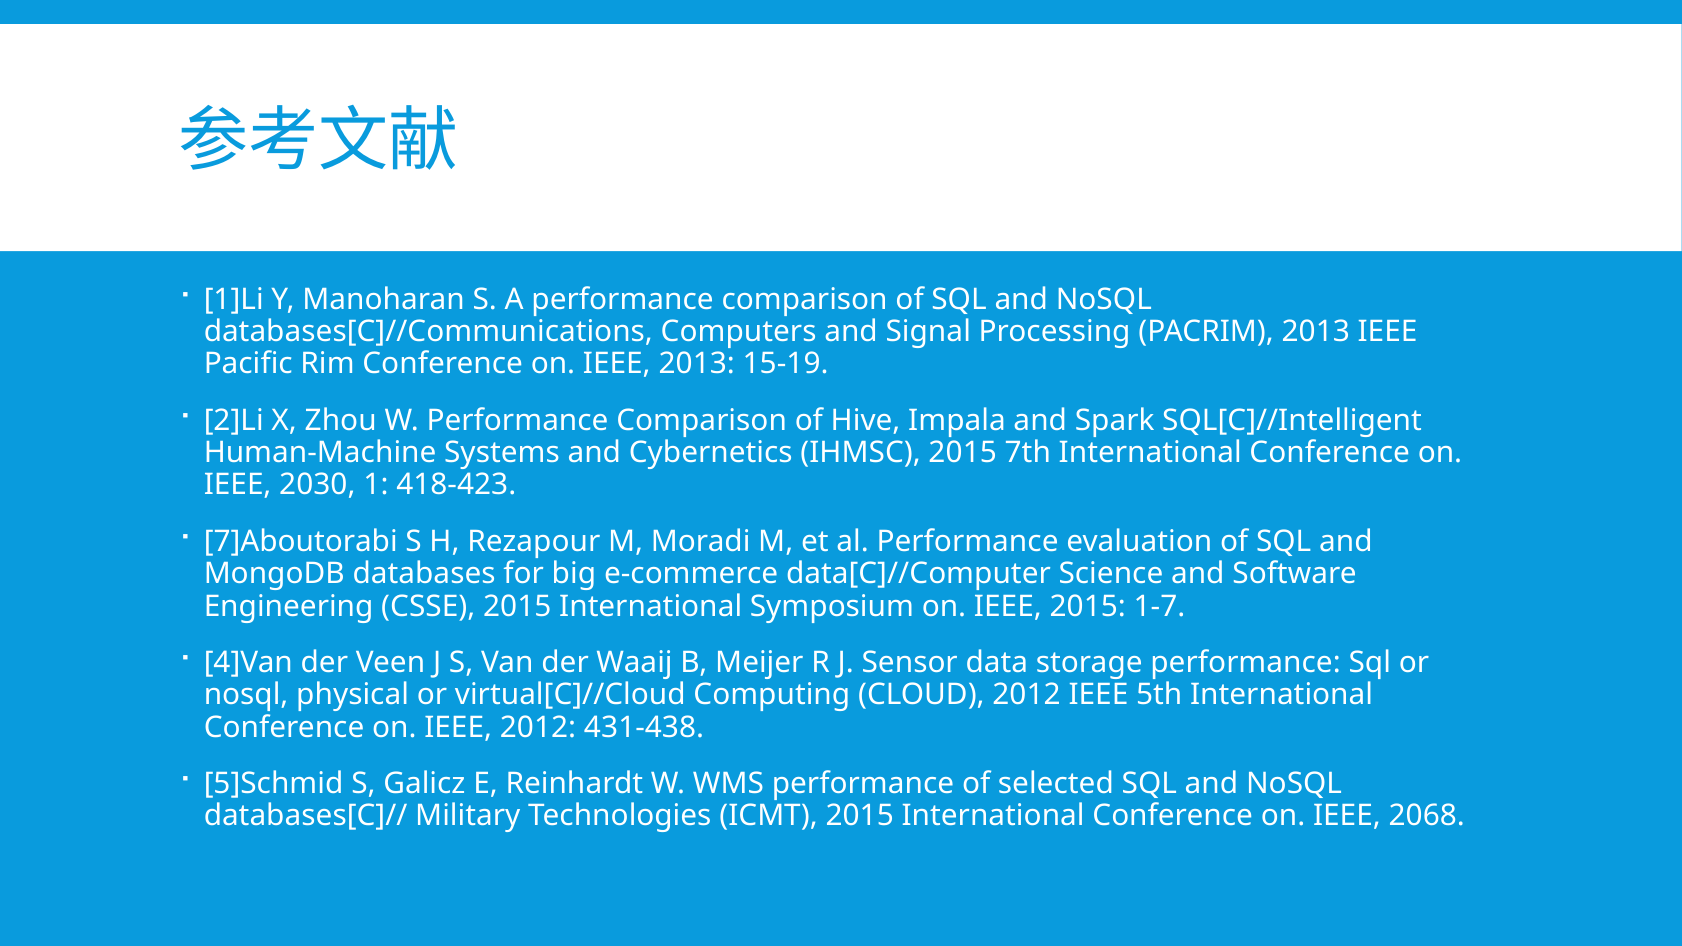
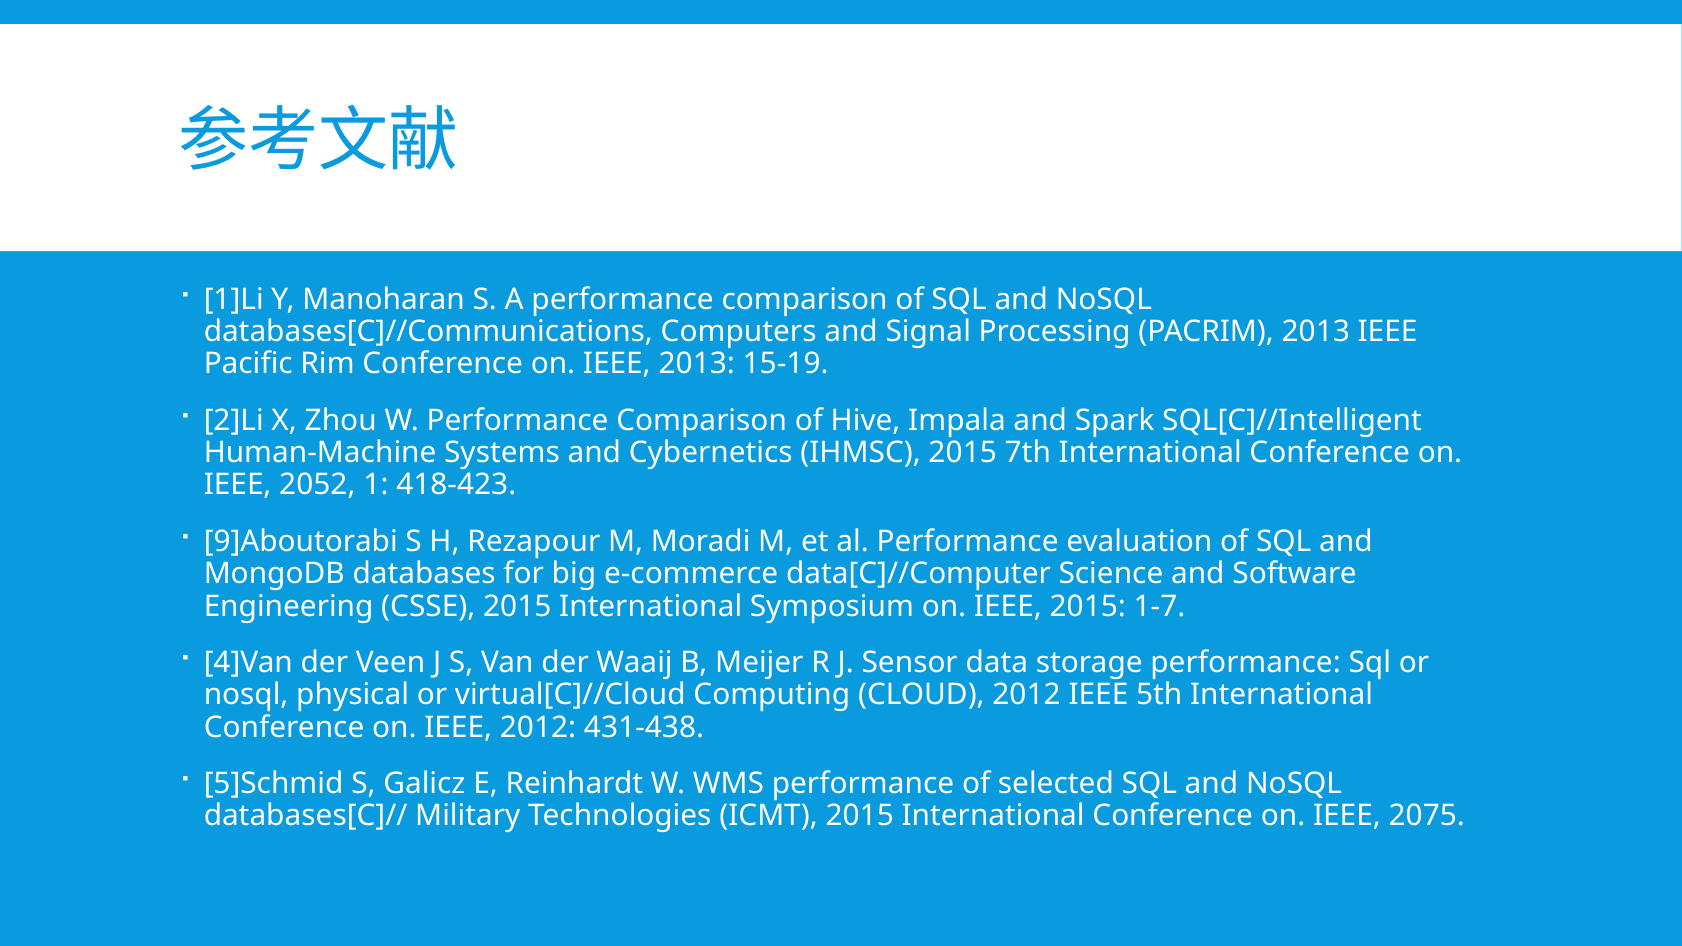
2030: 2030 -> 2052 (317, 485)
7]Aboutorabi: 7]Aboutorabi -> 9]Aboutorabi (301, 542)
2068: 2068 -> 2075 (1427, 816)
